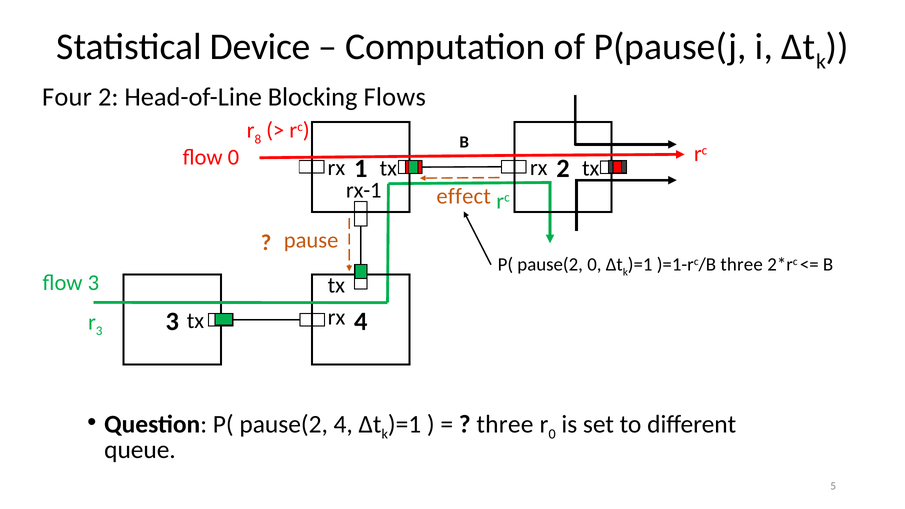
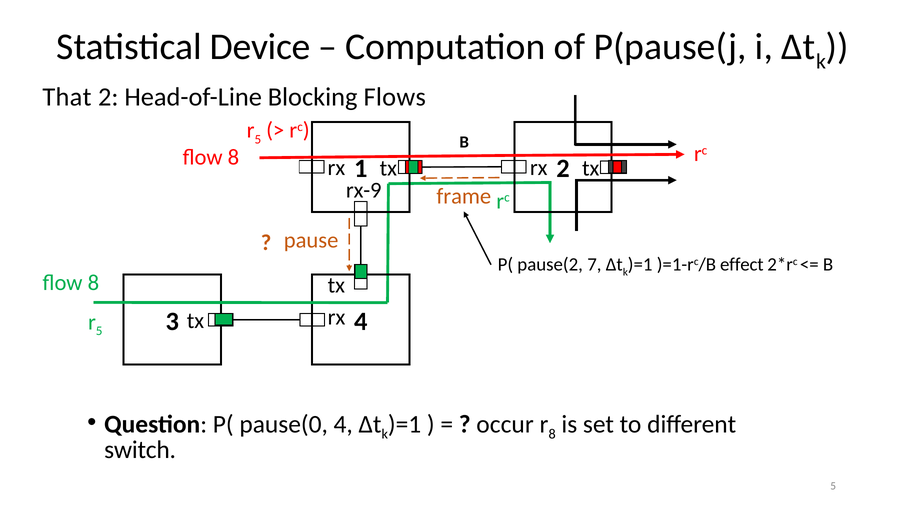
Four: Four -> That (67, 97)
8: 8 -> 5 (258, 139)
0: 0 -> 8 (233, 157)
rx-1: rx-1 -> rx-9 (364, 190)
effect: effect -> frame (464, 196)
pause(2 0: 0 -> 7 (594, 265)
)=1-rc/B three: three -> effect (742, 265)
3: 3 -> 8 (93, 283)
3: 3 -> 5 (99, 331)
Question P( pause(2: pause(2 -> pause(0 (284, 424)
three: three -> occur (505, 424)
0: 0 -> 8 (552, 434)
queue: queue -> switch (140, 450)
